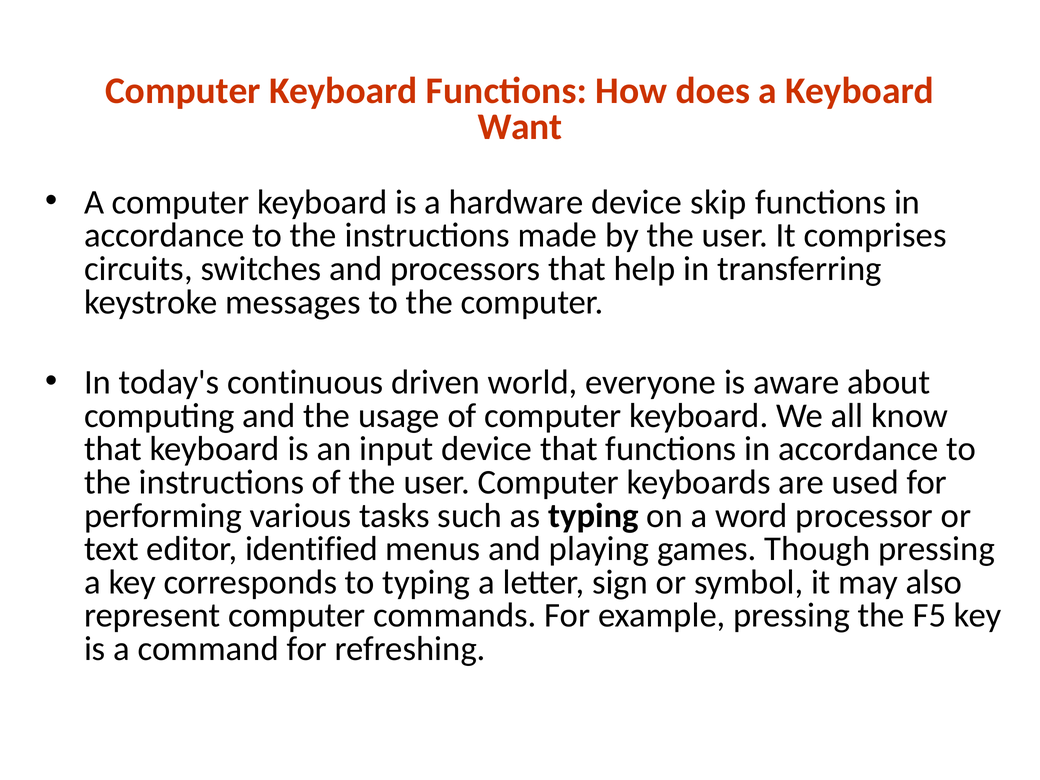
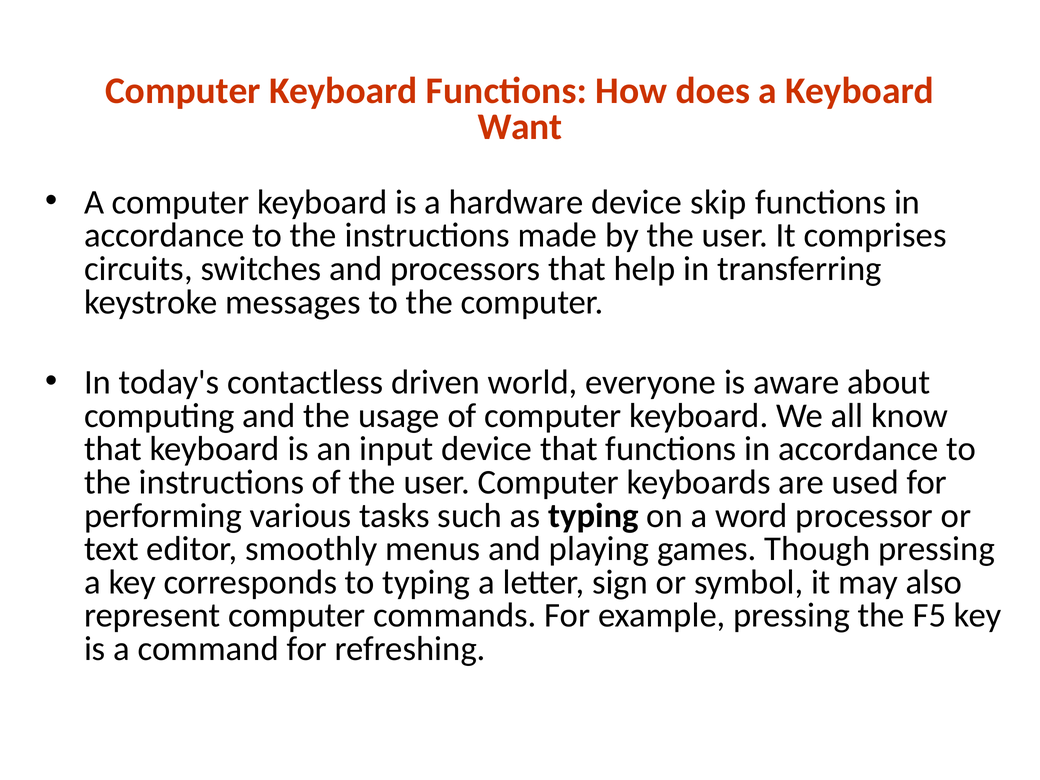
continuous: continuous -> contactless (305, 382)
identified: identified -> smoothly (311, 549)
